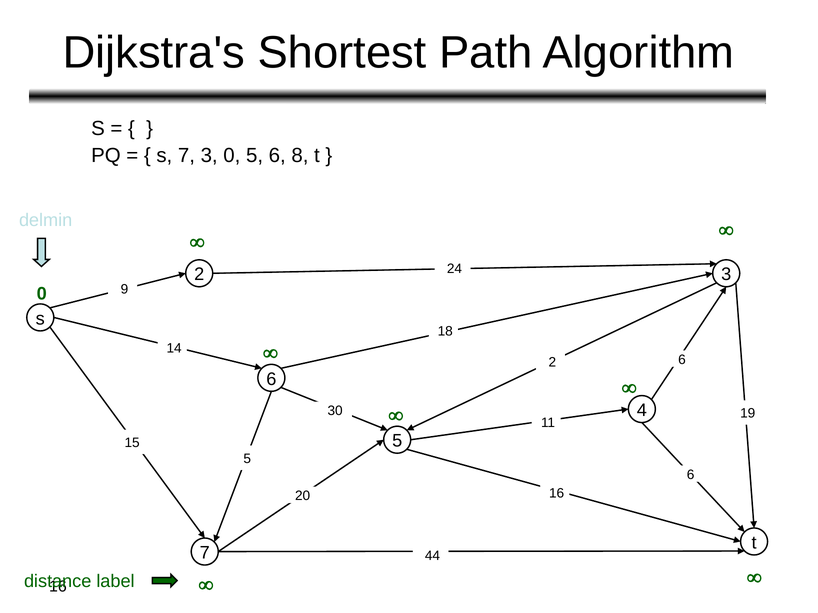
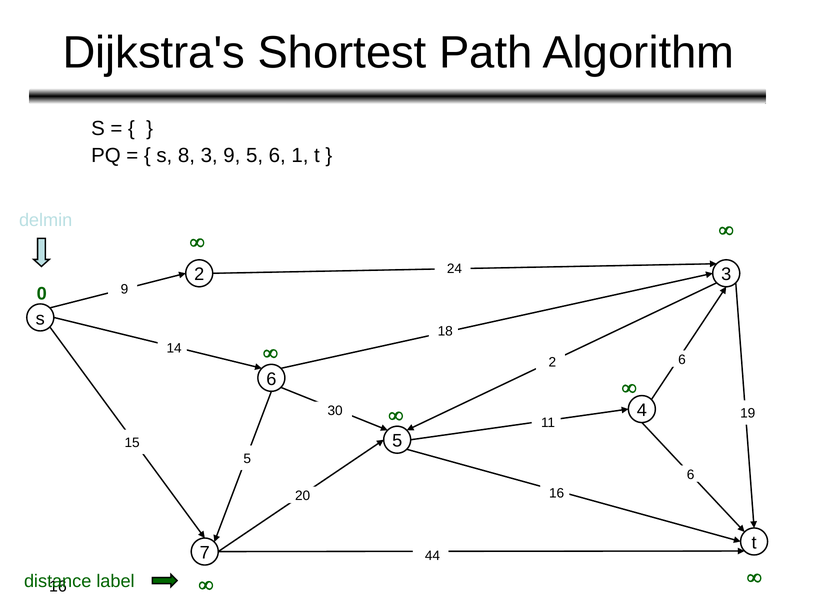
s 7: 7 -> 8 (186, 156)
3 0: 0 -> 9 (232, 156)
8: 8 -> 1 (300, 156)
